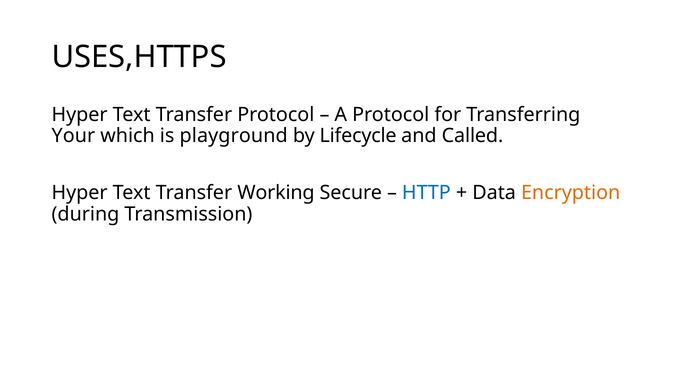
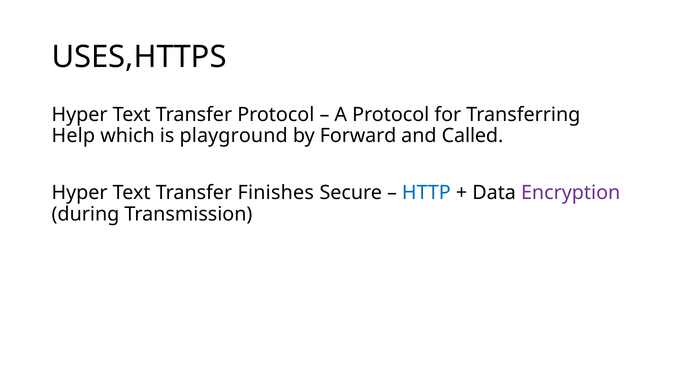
Your: Your -> Help (73, 136)
Lifecycle: Lifecycle -> Forward (358, 136)
Working: Working -> Finishes (276, 193)
Encryption colour: orange -> purple (571, 193)
